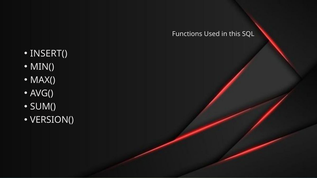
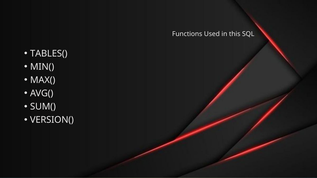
INSERT(: INSERT( -> TABLES( (49, 54)
